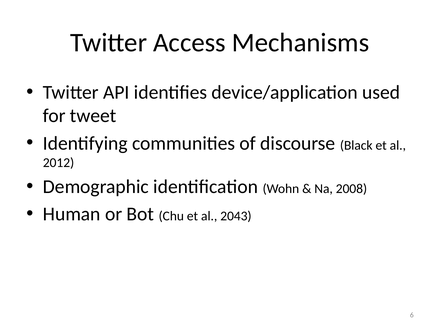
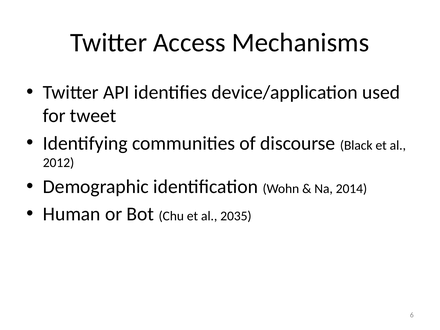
2008: 2008 -> 2014 (351, 189)
2043: 2043 -> 2035 (236, 216)
